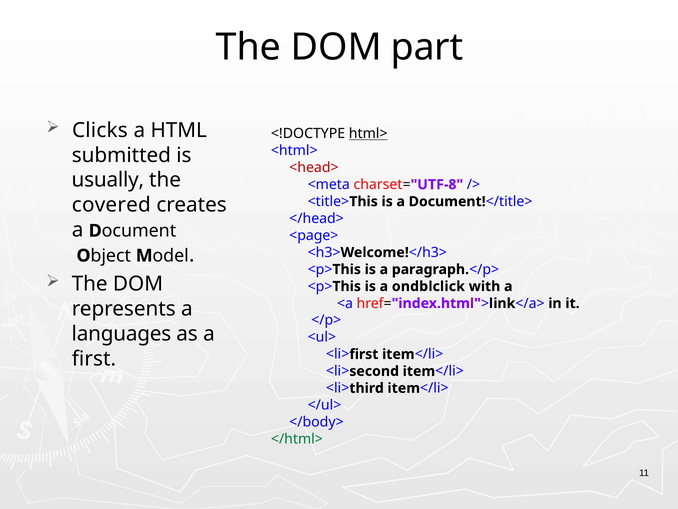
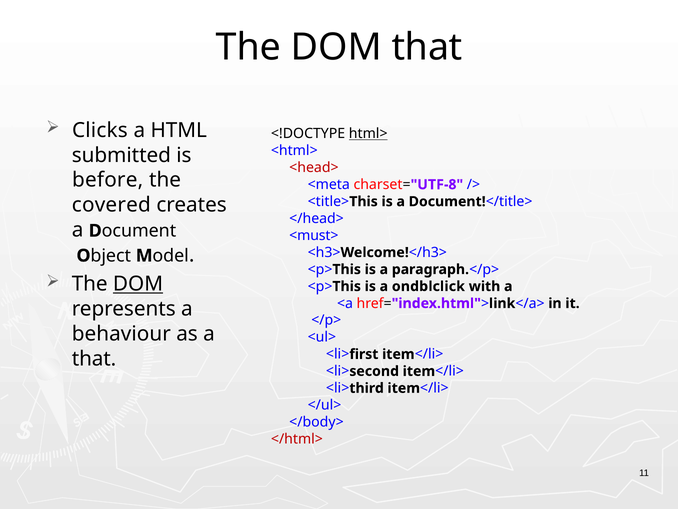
DOM part: part -> that (427, 47)
usually: usually -> before (108, 180)
<page>: <page> -> <must> (314, 235)
DOM underline: none -> present (138, 284)
languages: languages -> behaviour (121, 334)
first: first -> that (94, 358)
</html> colour: green -> red (297, 439)
